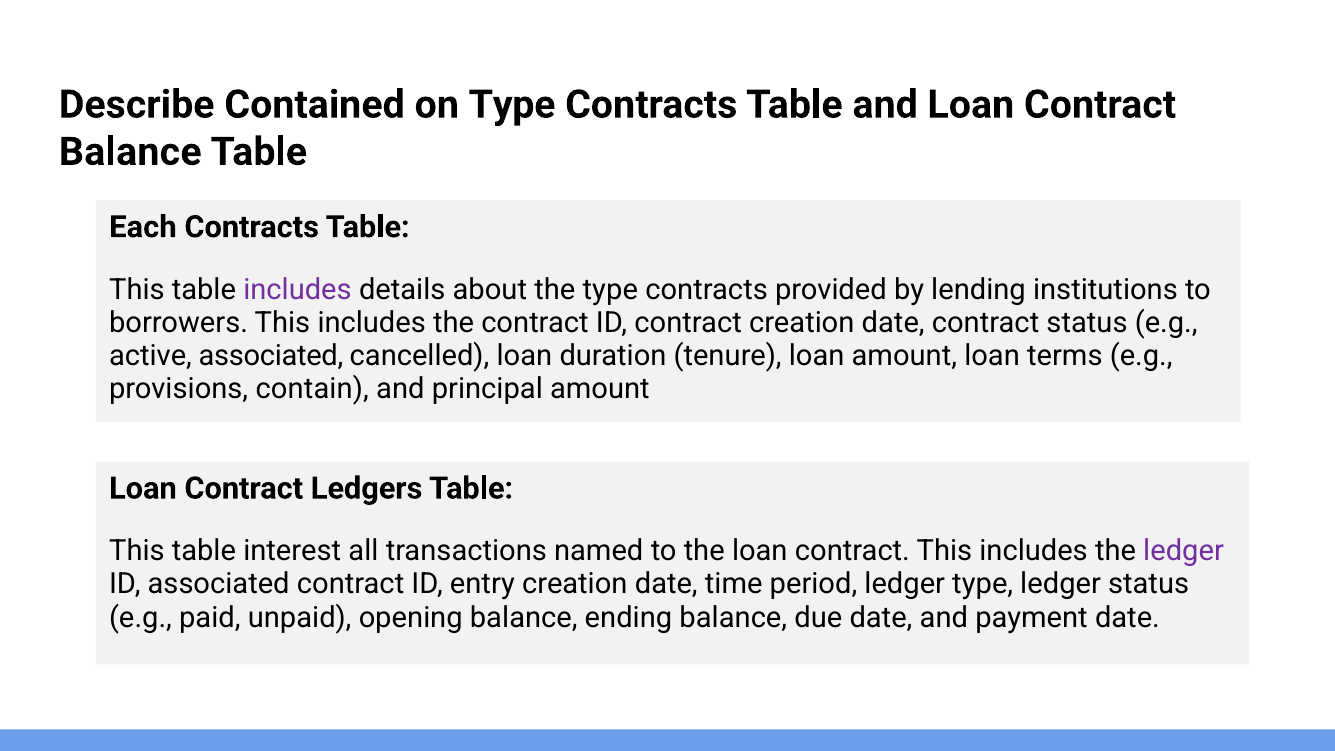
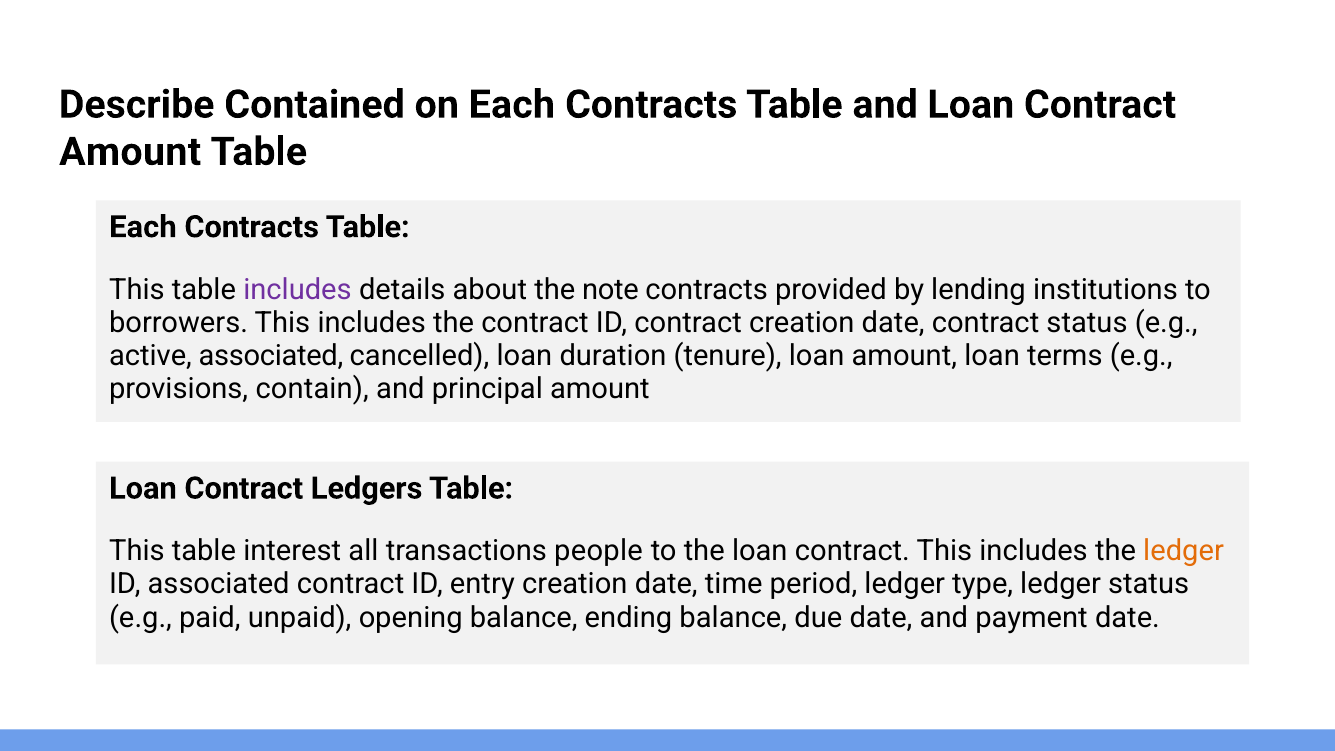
on Type: Type -> Each (512, 105)
Balance: Balance -> Amount (130, 152)
the type: type -> note (610, 290)
named: named -> people (599, 551)
ledger colour: purple -> orange (1184, 551)
